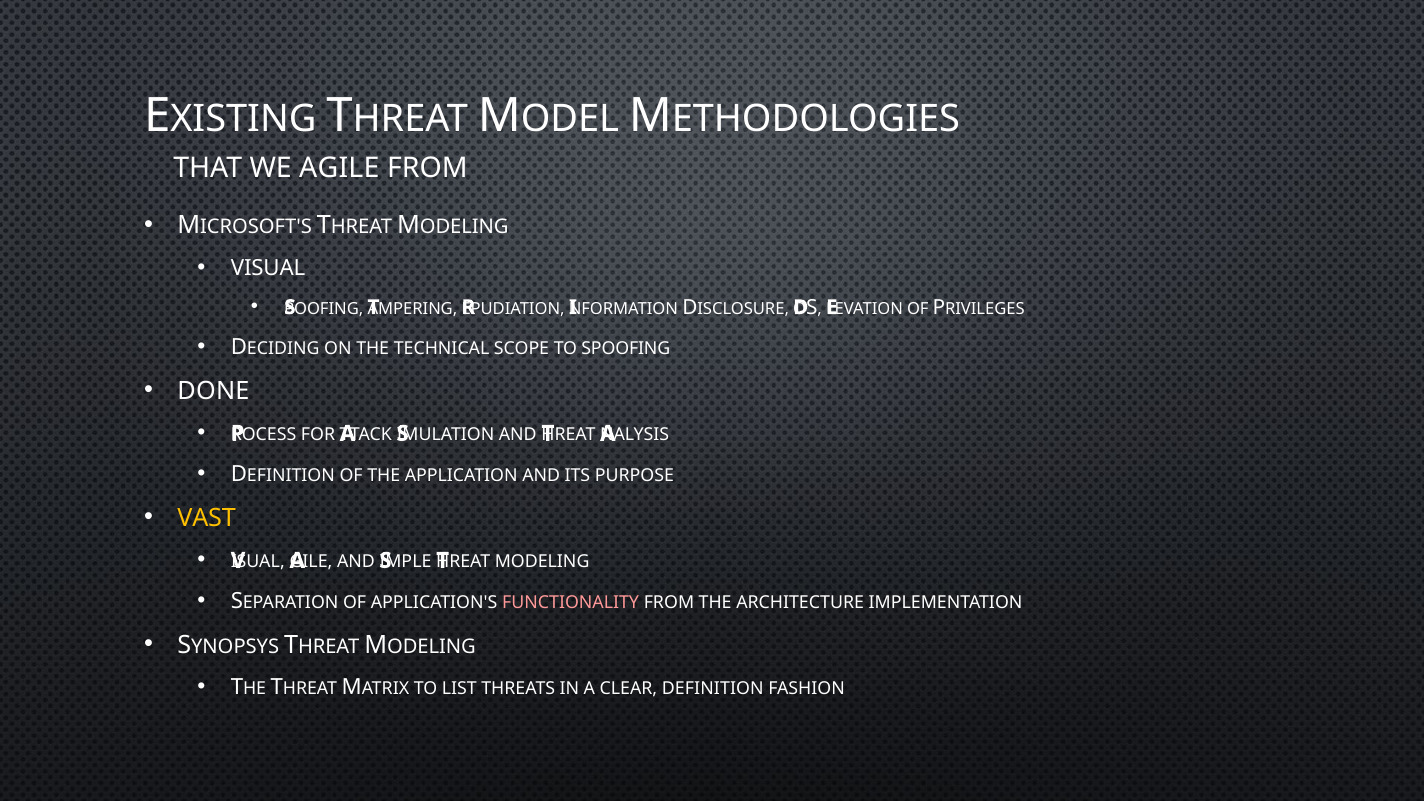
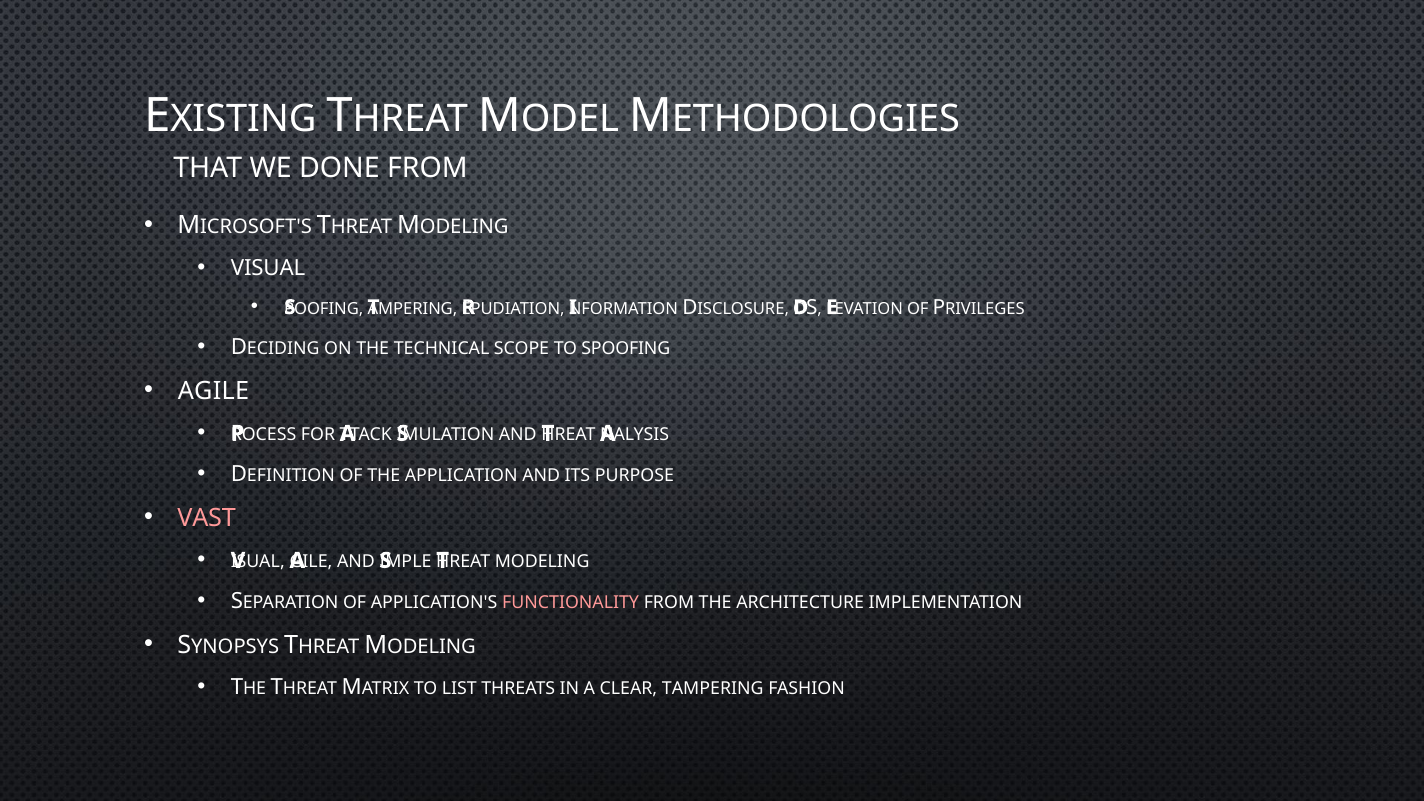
WE AGILE: AGILE -> DONE (339, 168)
DONE: DONE -> AGILE (213, 391)
VAST colour: yellow -> pink (207, 518)
CLEAR DEFINITION: DEFINITION -> TAMPERING (713, 689)
